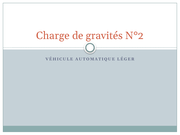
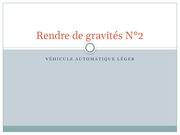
Charge: Charge -> Rendre (53, 36)
